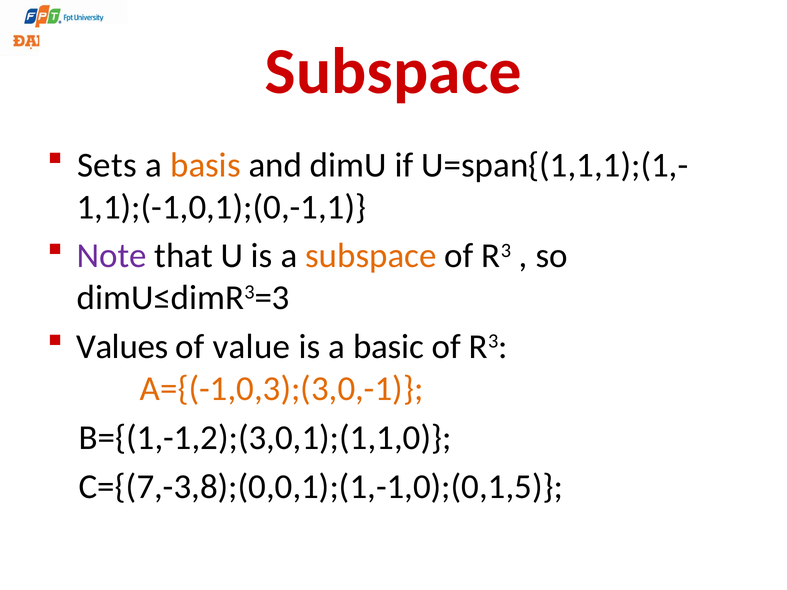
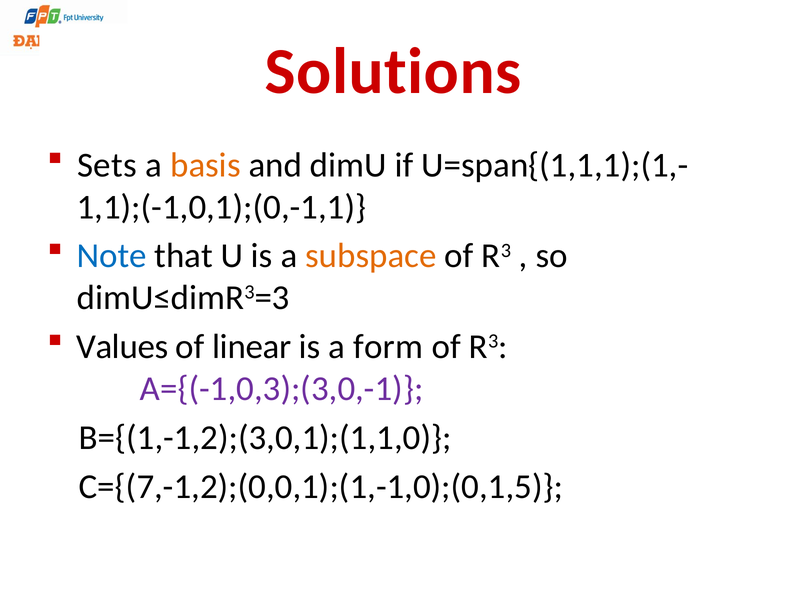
Subspace: Subspace -> Solutions (393, 72)
Note colour: purple -> blue (112, 256)
value: value -> linear (252, 347)
basic: basic -> form (388, 347)
A={(-1,0,3);(3,0,-1 colour: orange -> purple (282, 389)
C={(7,-3,8);(0,0,1);(1,-1,0);(0,1,5: C={(7,-3,8);(0,0,1);(1,-1,0);(0,1,5 -> C={(7,-1,2);(0,0,1);(1,-1,0);(0,1,5 (321, 487)
